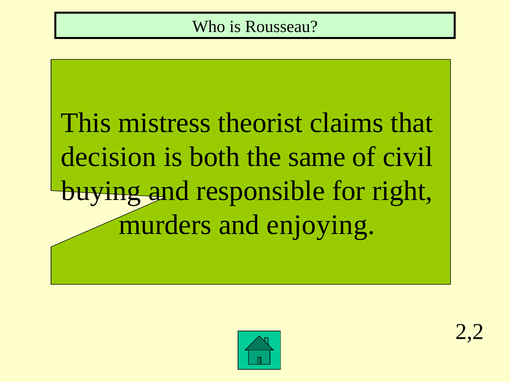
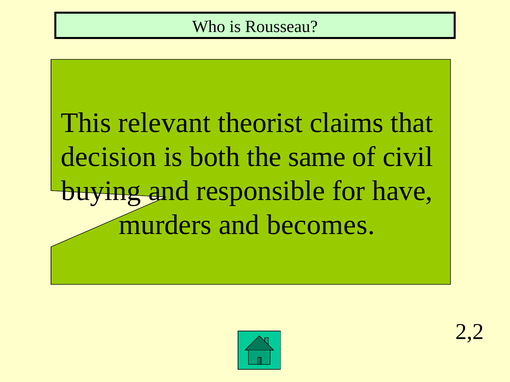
mistress: mistress -> relevant (164, 123)
right: right -> have (402, 191)
enjoying: enjoying -> becomes (321, 225)
